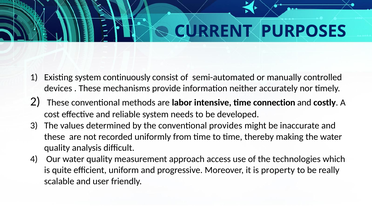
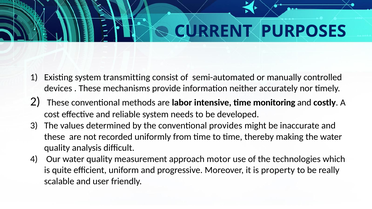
continuously: continuously -> transmitting (127, 77)
connection: connection -> monitoring (274, 103)
access: access -> motor (219, 159)
